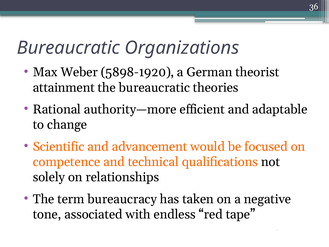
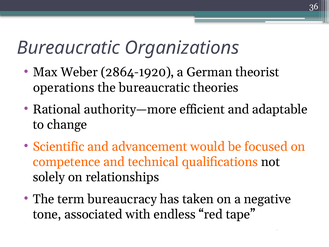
5898-1920: 5898-1920 -> 2864-1920 (137, 72)
attainment: attainment -> operations (64, 87)
